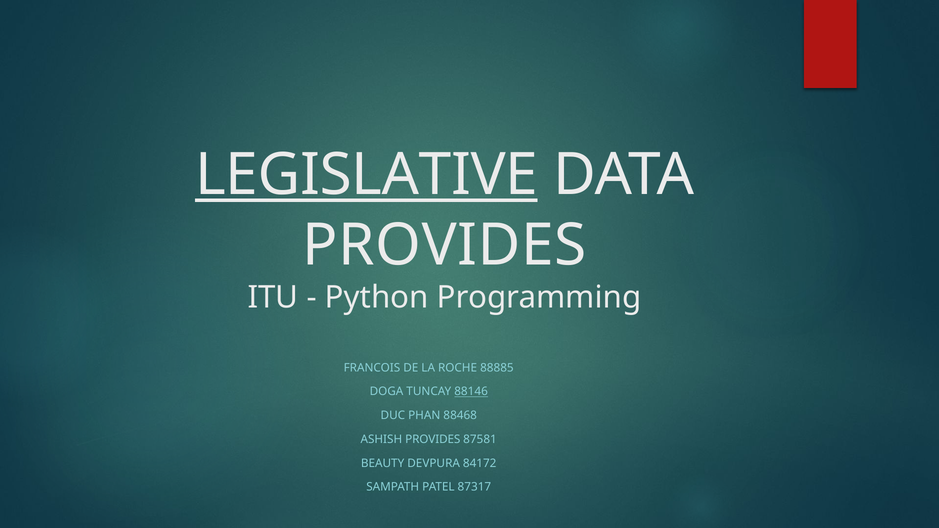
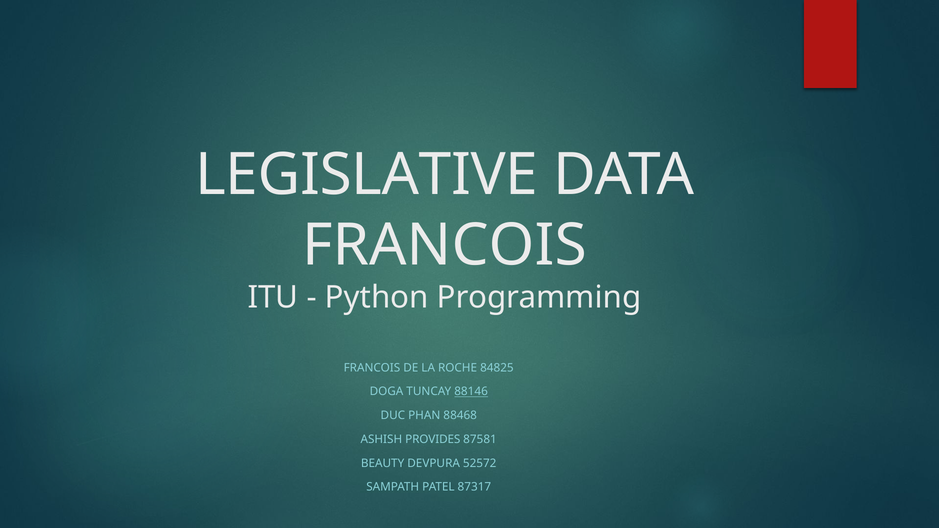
LEGISLATIVE underline: present -> none (367, 175)
PROVIDES: PROVIDES -> FRANCOIS (445, 245)
88885: 88885 -> 84825 (497, 368)
84172: 84172 -> 52572 (480, 463)
